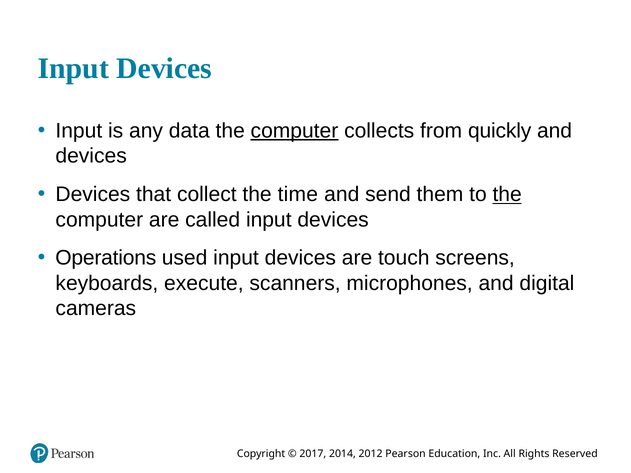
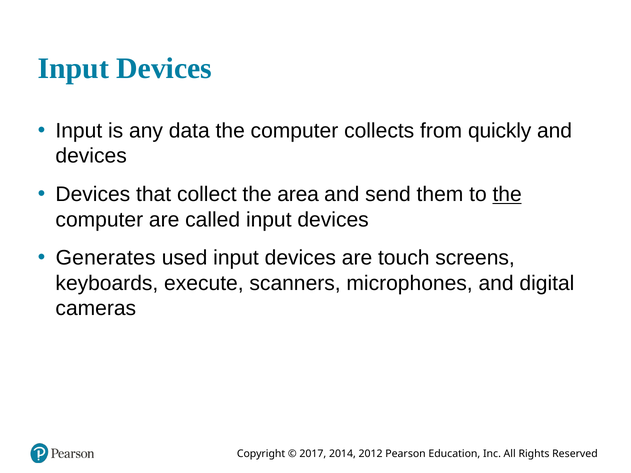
computer underline: present -> none (294, 131)
time: time -> area (298, 194)
Operations: Operations -> Generates (106, 258)
